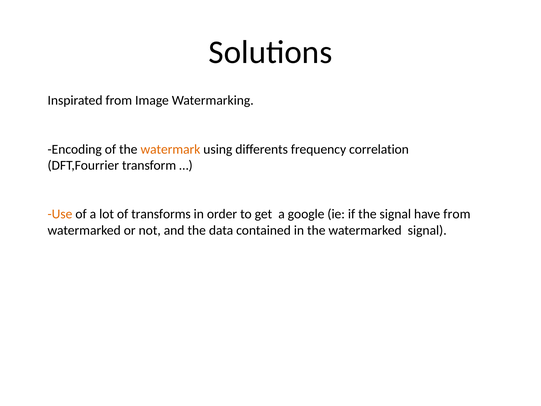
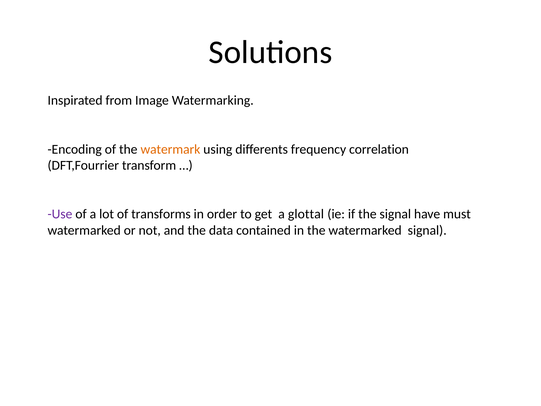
Use colour: orange -> purple (60, 214)
google: google -> glottal (306, 214)
have from: from -> must (457, 214)
